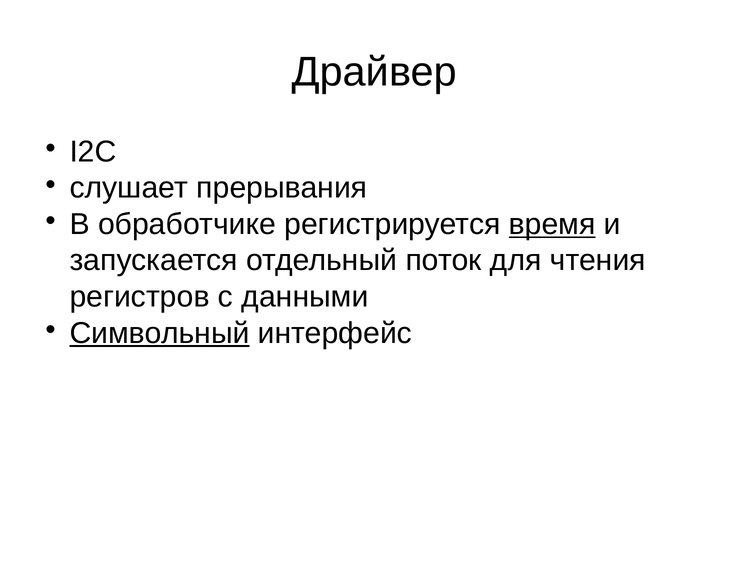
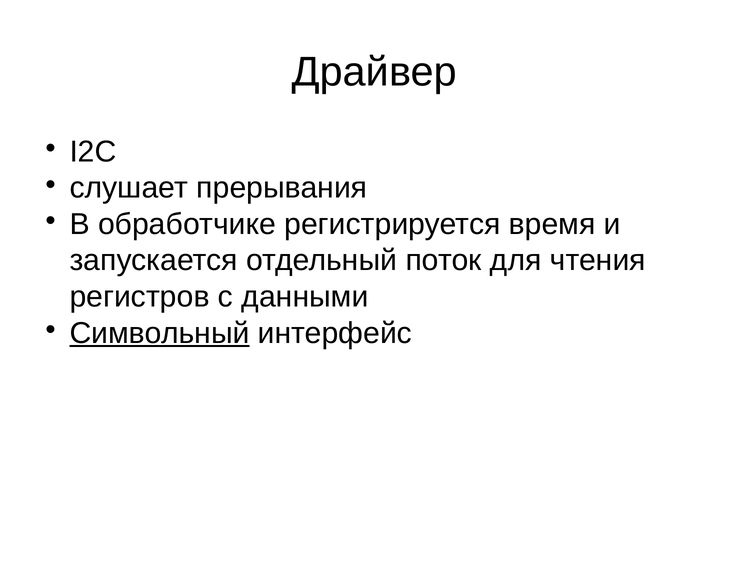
время underline: present -> none (552, 224)
